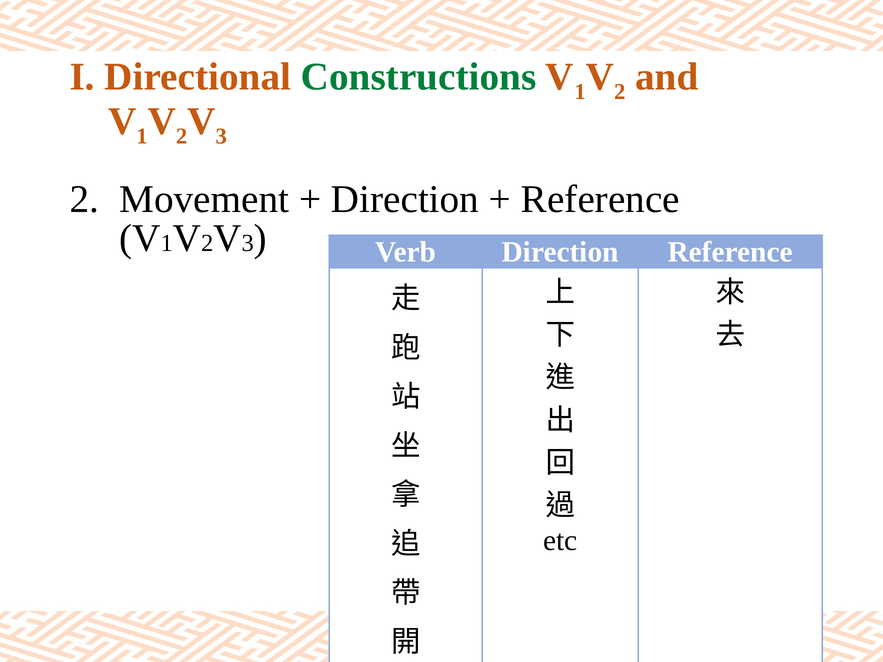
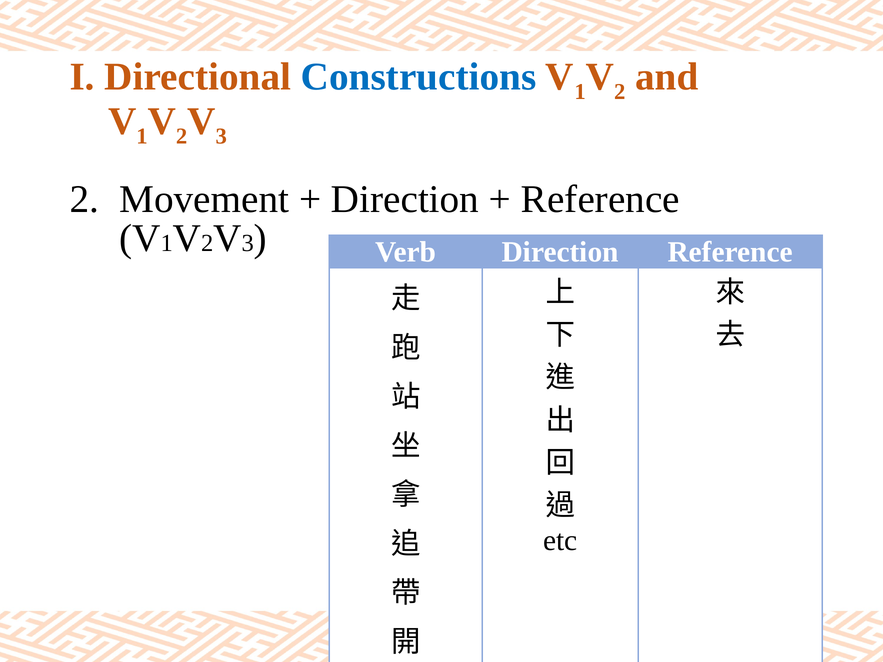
Constructions colour: green -> blue (419, 77)
